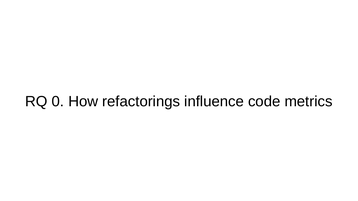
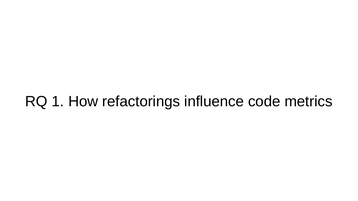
0: 0 -> 1 (58, 102)
